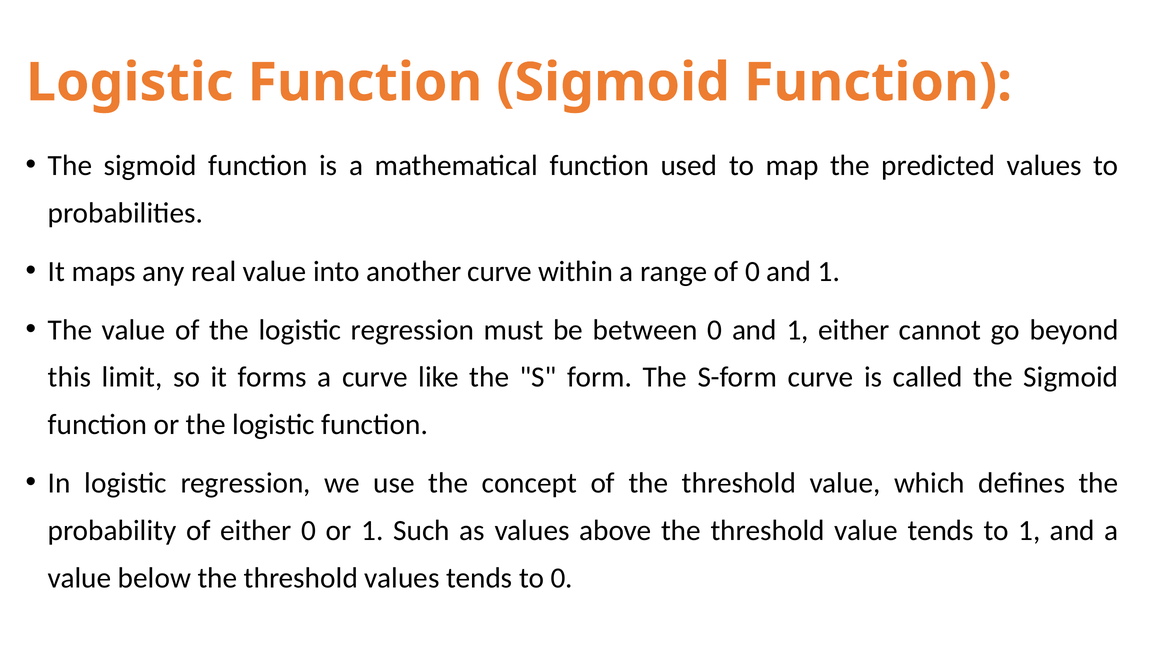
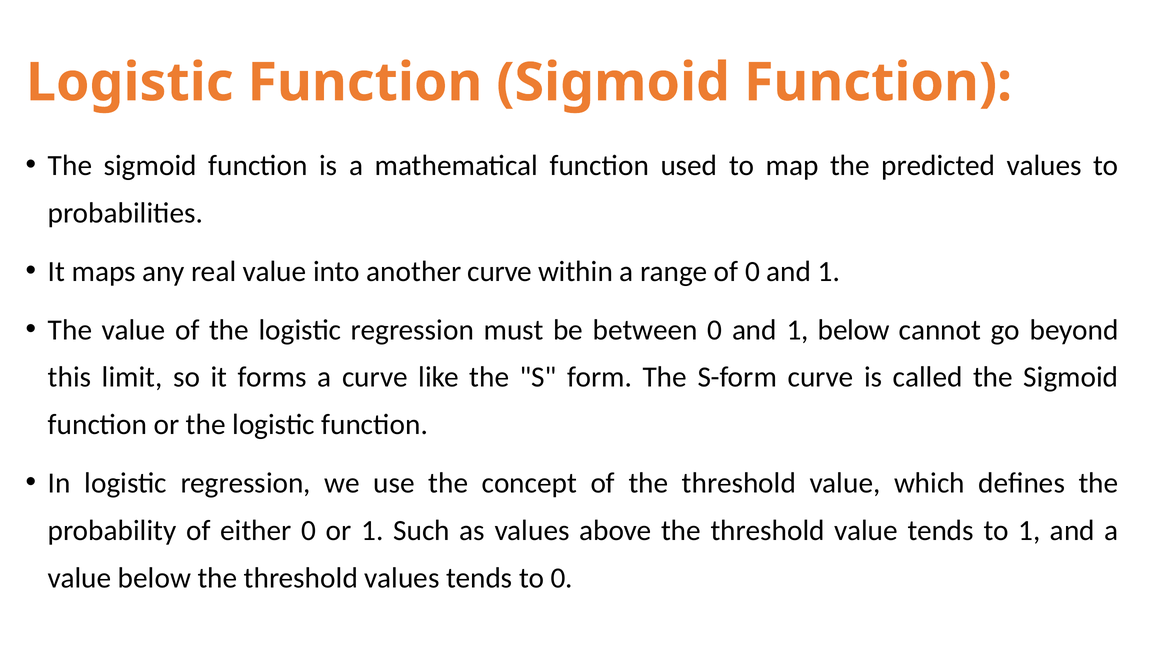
1 either: either -> below (854, 330)
